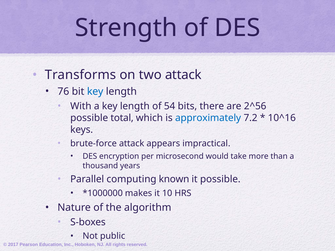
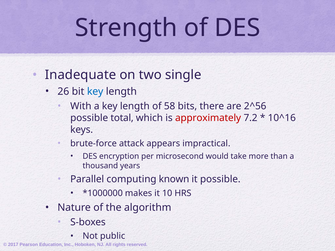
Transforms: Transforms -> Inadequate (81, 75)
two attack: attack -> single (183, 75)
76: 76 -> 26 (63, 92)
54: 54 -> 58 (170, 106)
approximately colour: blue -> red (208, 118)
